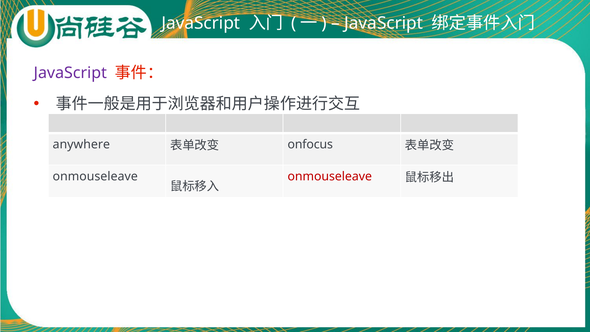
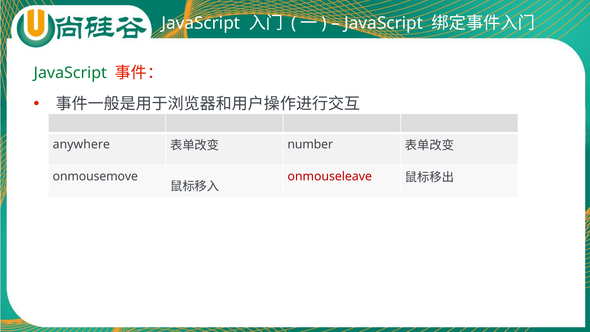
JavaScript colour: purple -> green (70, 73)
onfocus: onfocus -> number (310, 144)
onmouseleave: onmouseleave -> onmousemove (95, 176)
